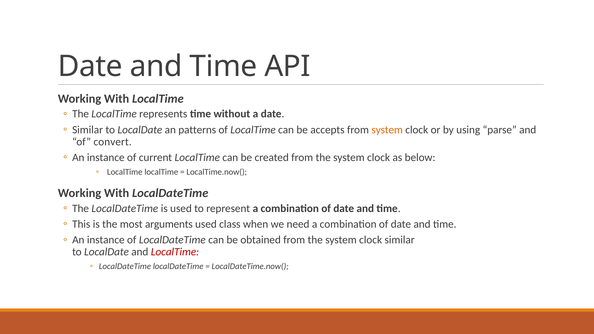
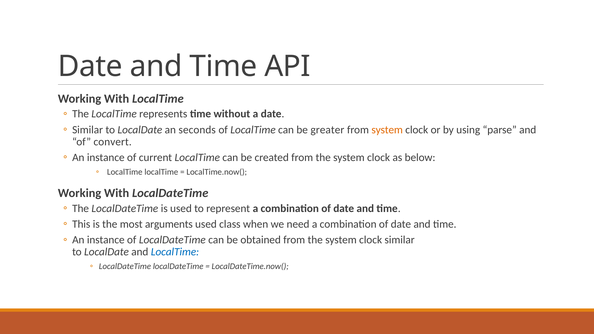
patterns: patterns -> seconds (197, 130)
accepts: accepts -> greater (327, 130)
LocalTime colour: red -> blue (175, 252)
